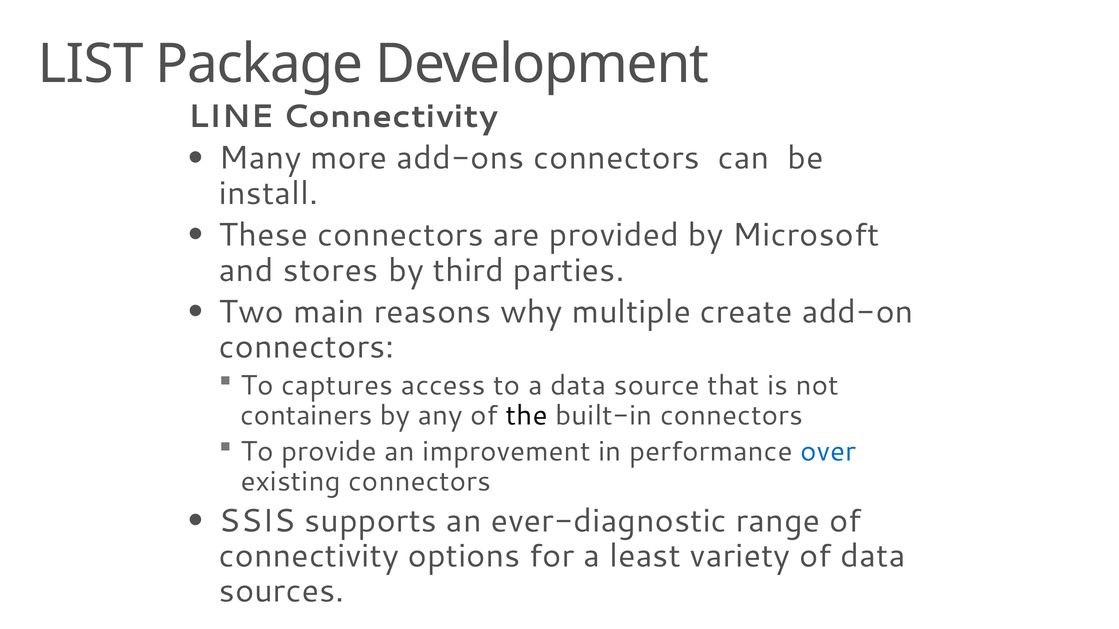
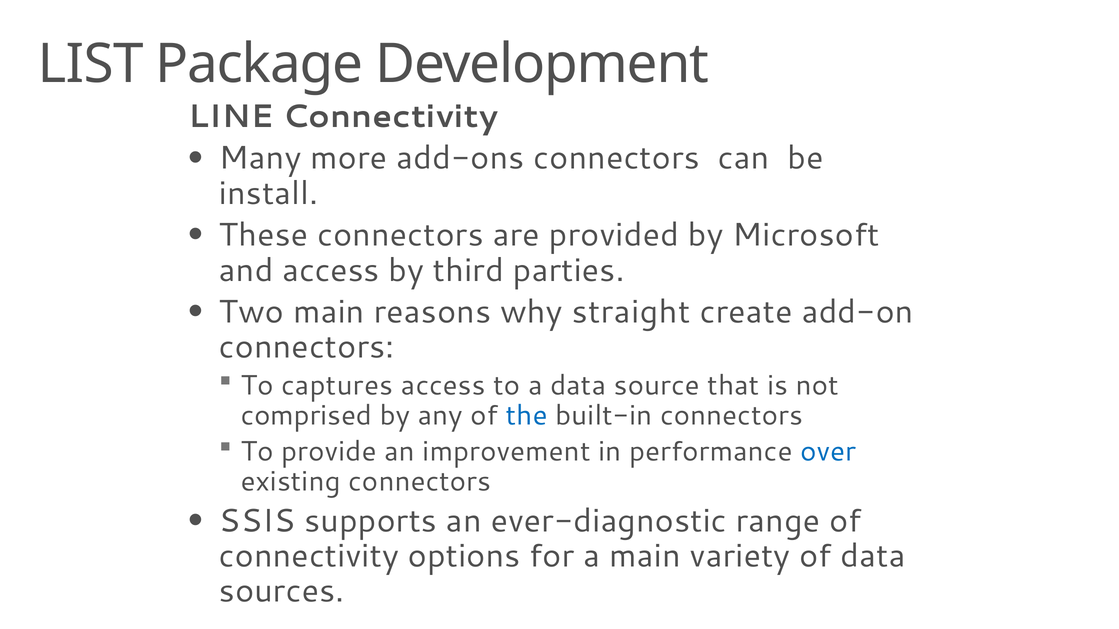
and stores: stores -> access (331, 270)
multiple: multiple -> straight (631, 312)
containers: containers -> comprised (306, 416)
the colour: black -> blue (527, 416)
a least: least -> main (645, 556)
